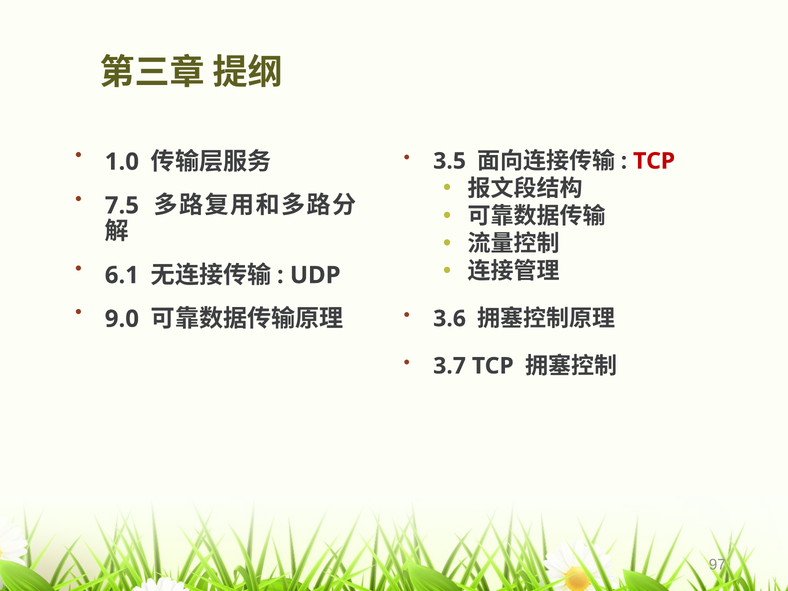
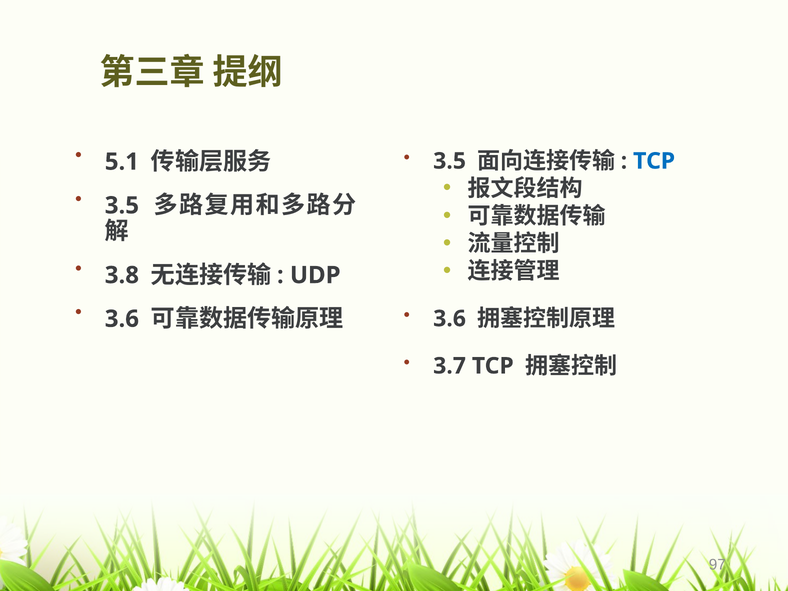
1.0: 1.0 -> 5.1 (122, 162)
TCP colour: red -> blue (654, 161)
7.5: 7.5 -> 3.5 (122, 205)
6.1: 6.1 -> 3.8 (122, 275)
9.0: 9.0 -> 3.6 (122, 319)
